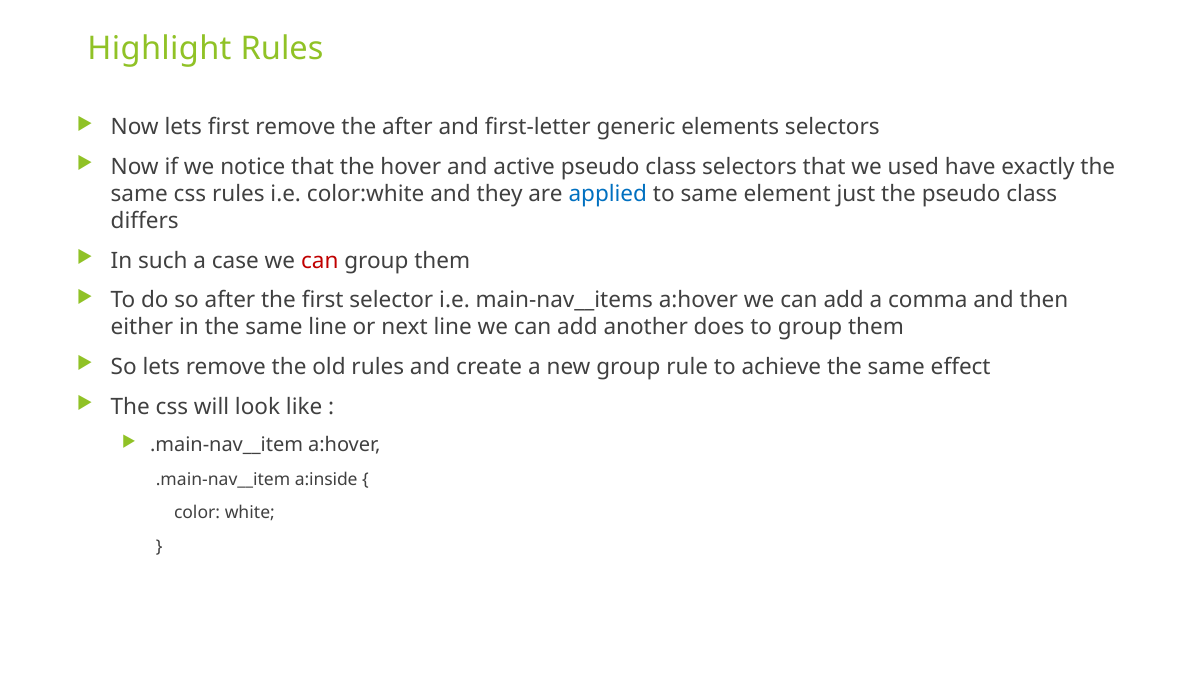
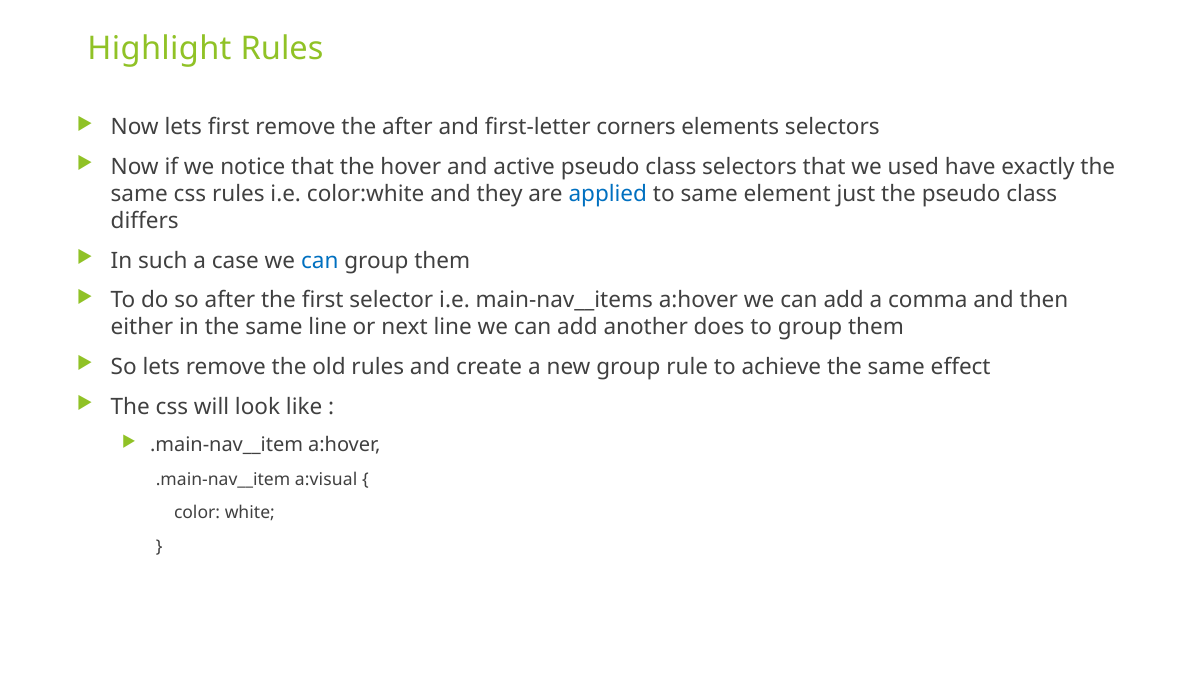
generic: generic -> corners (636, 127)
can colour: red -> blue (320, 261)
a:inside: a:inside -> a:visual (326, 479)
